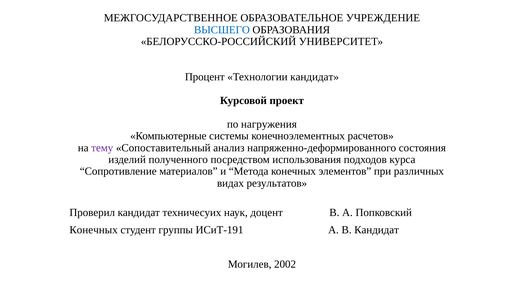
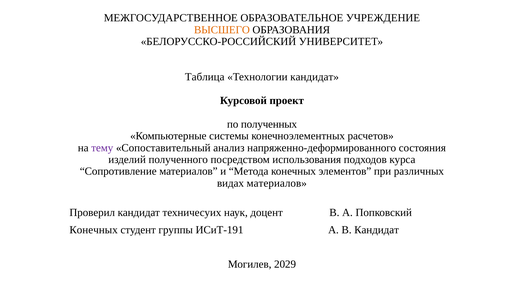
ВЫСШЕГО colour: blue -> orange (222, 30)
Процент: Процент -> Таблица (205, 77)
нагружения: нагружения -> полученных (269, 124)
видах результатов: результатов -> материалов (277, 183)
2002: 2002 -> 2029 (285, 264)
